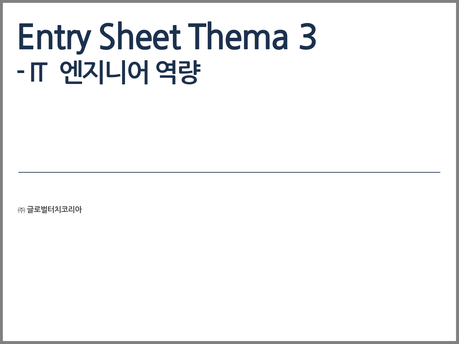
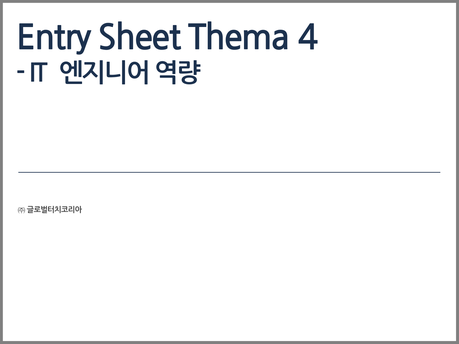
3: 3 -> 4 (308, 38)
